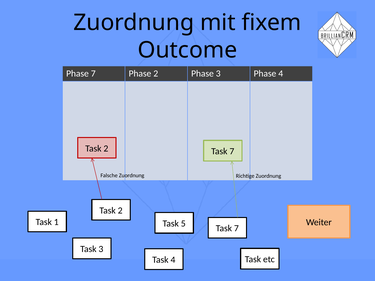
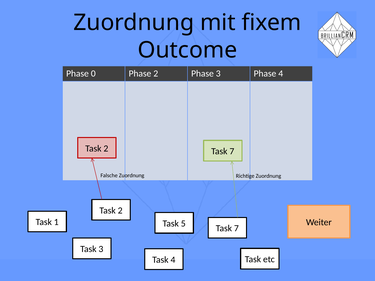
Phase 7: 7 -> 0 (93, 74)
